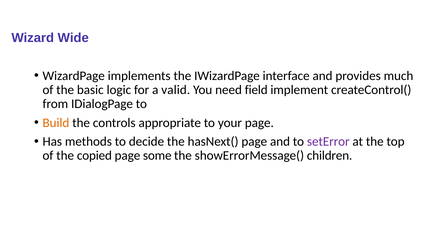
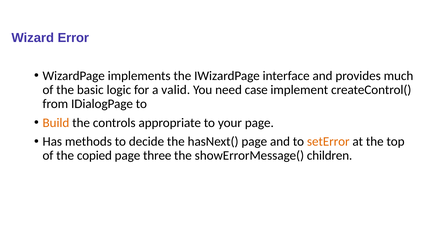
Wide: Wide -> Error (73, 38)
field: field -> case (256, 90)
setError colour: purple -> orange (328, 142)
some: some -> three (157, 156)
